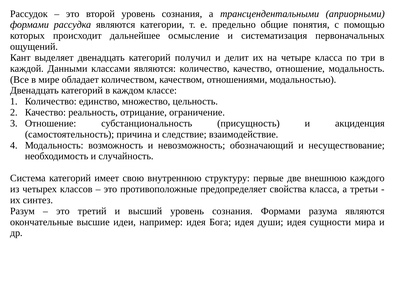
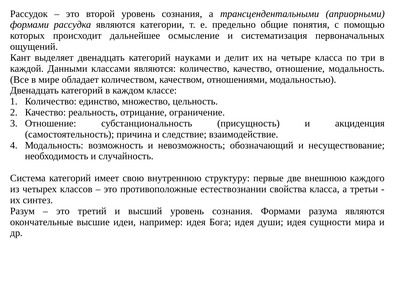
получил: получил -> науками (193, 57)
предопределяет: предопределяет -> естествознании (233, 189)
